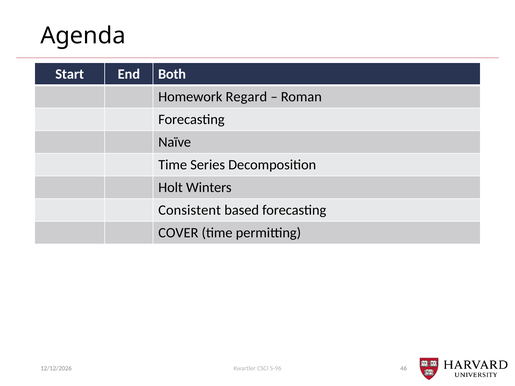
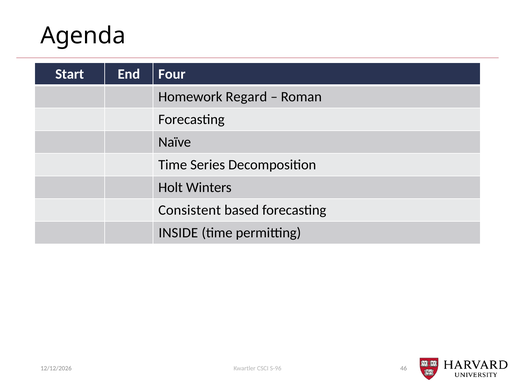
Both: Both -> Four (172, 74)
COVER: COVER -> INSIDE (178, 233)
